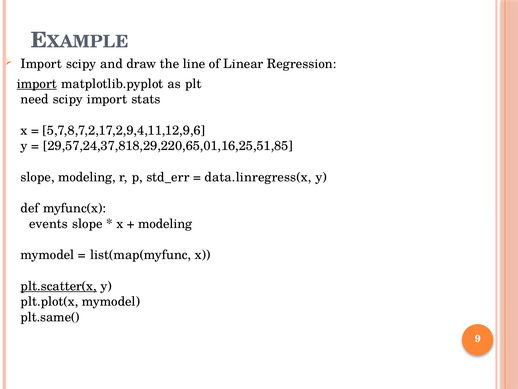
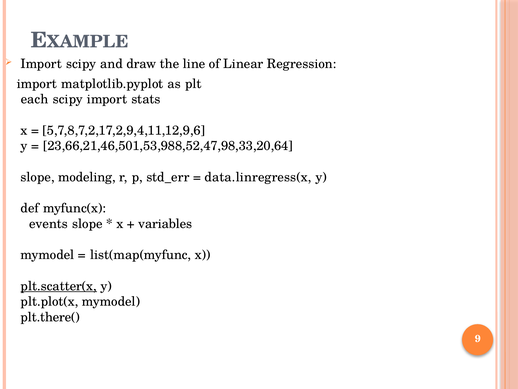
import underline: present -> none (37, 84)
need: need -> each (35, 99)
29,57,24,37,818,29,220,65,01,16,25,51,85: 29,57,24,37,818,29,220,65,01,16,25,51,85 -> 23,66,21,46,501,53,988,52,47,98,33,20,64 (168, 146)
modeling: modeling -> variables (165, 224)
plt.same(: plt.same( -> plt.there( (50, 317)
